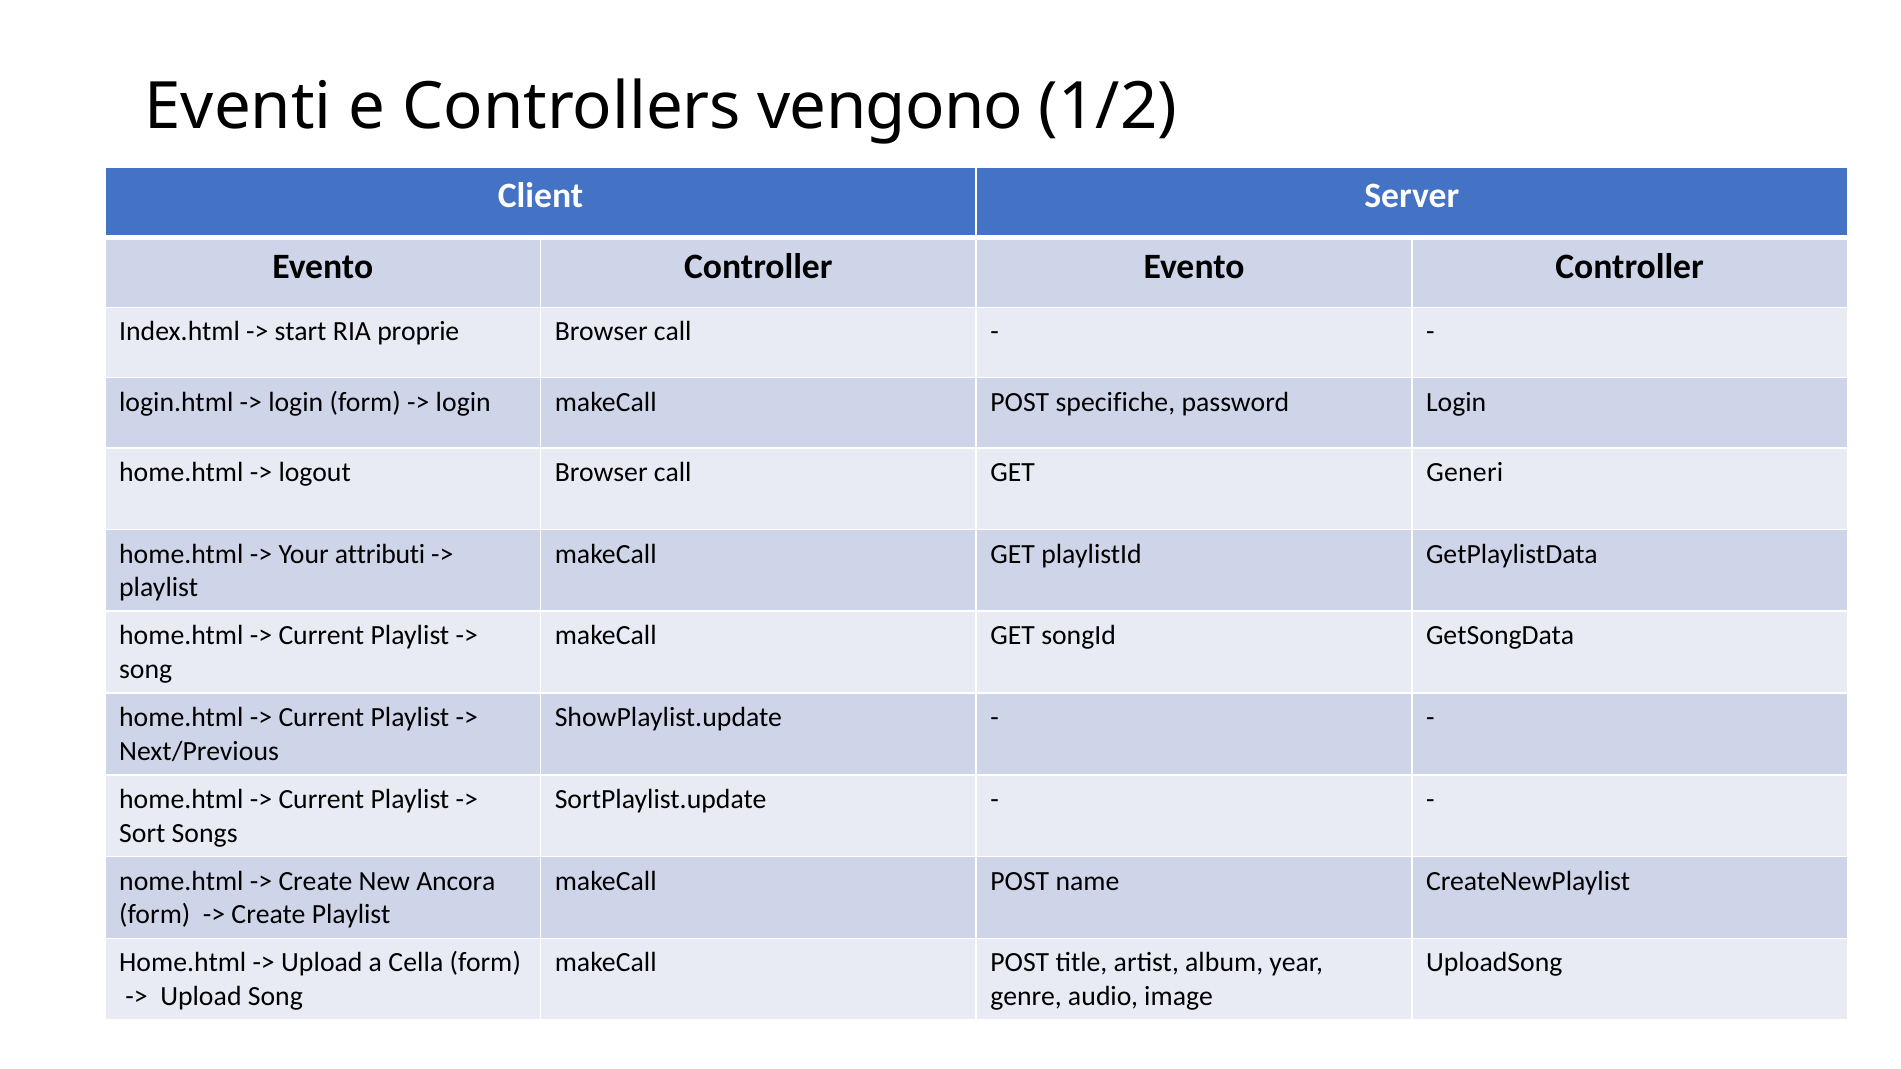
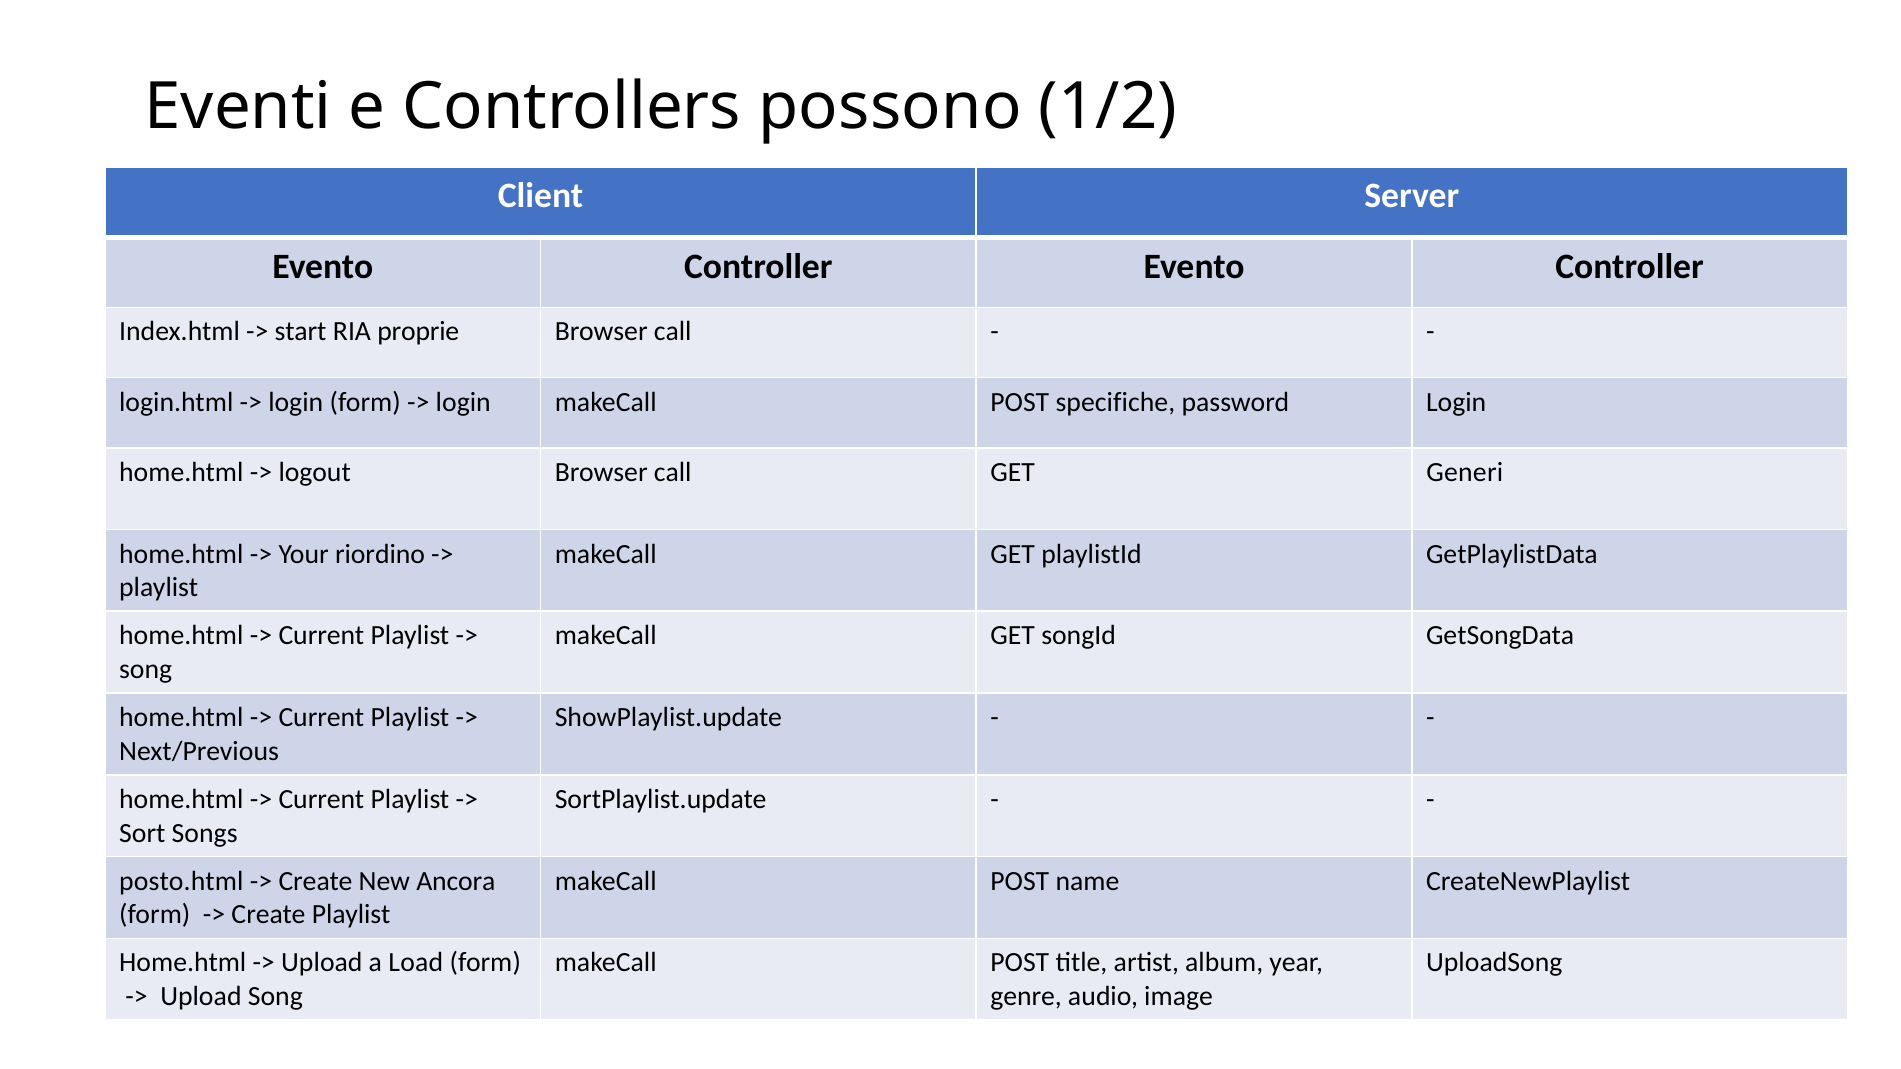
vengono: vengono -> possono (890, 107)
attributi: attributi -> riordino (380, 554)
nome.html: nome.html -> posto.html (181, 881)
Cella: Cella -> Load (416, 963)
